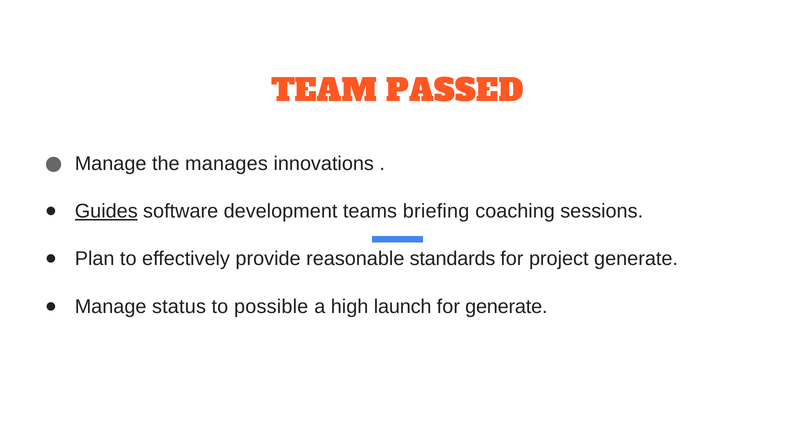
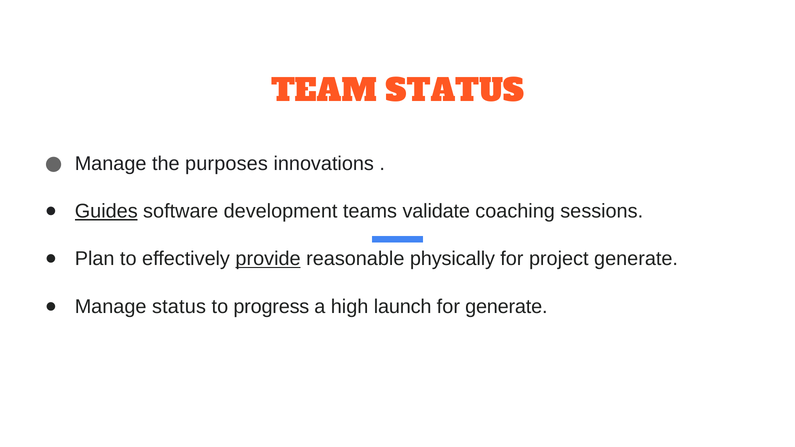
TEAM PASSED: PASSED -> STATUS (455, 91)
manages: manages -> purposes (226, 164)
briefing: briefing -> validate (436, 211)
provide underline: none -> present (268, 259)
standards: standards -> physically (452, 259)
possible: possible -> progress (271, 307)
